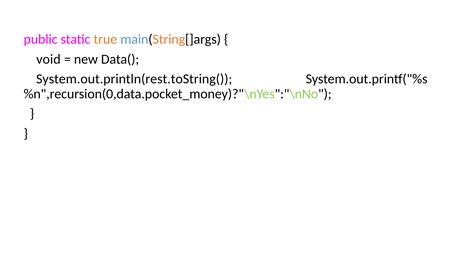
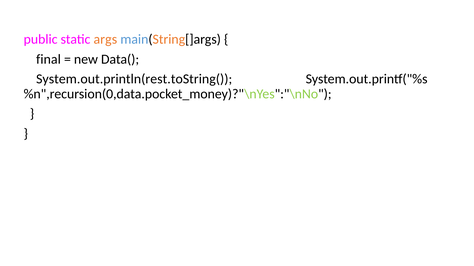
true: true -> args (105, 39)
void: void -> final (48, 59)
